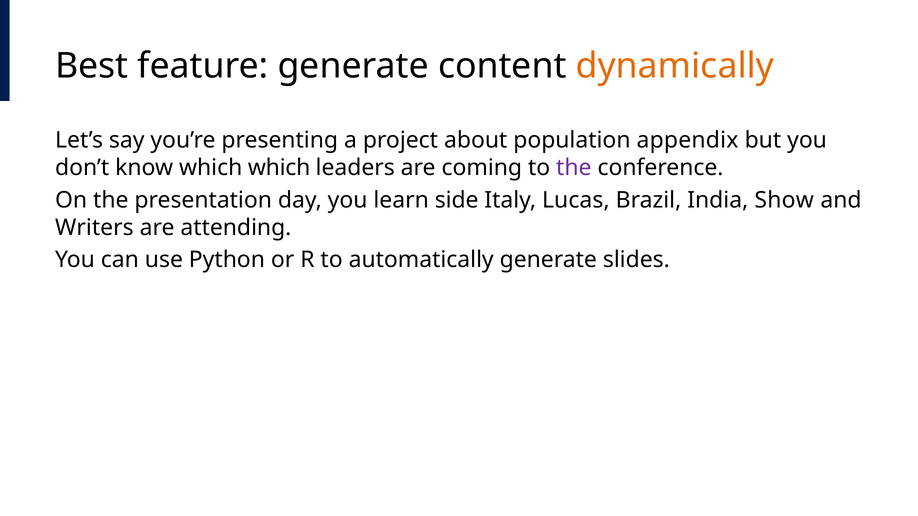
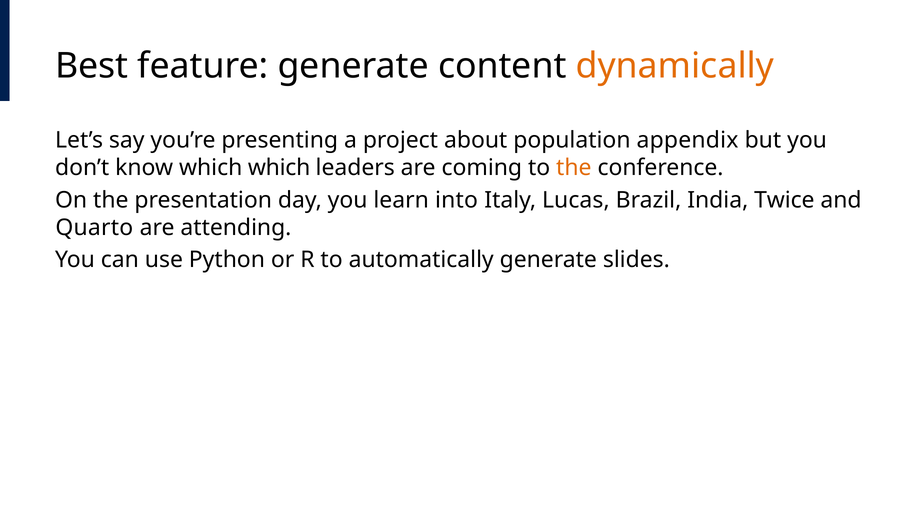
the colour: purple -> orange (574, 168)
side: side -> into (457, 200)
Show: Show -> Twice (784, 200)
Writers: Writers -> Quarto (94, 228)
